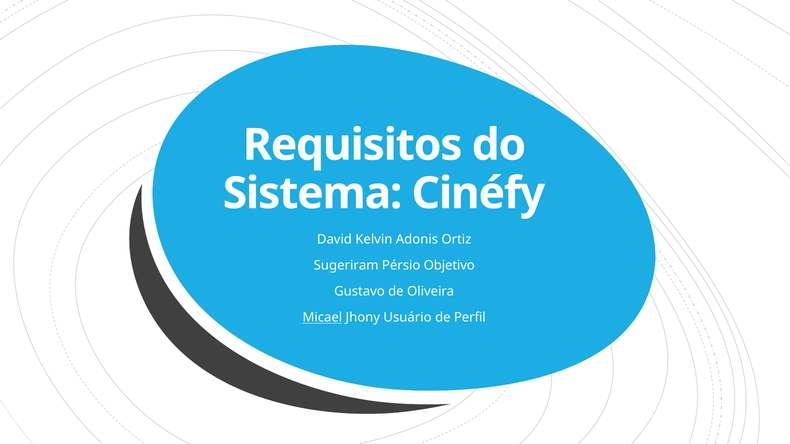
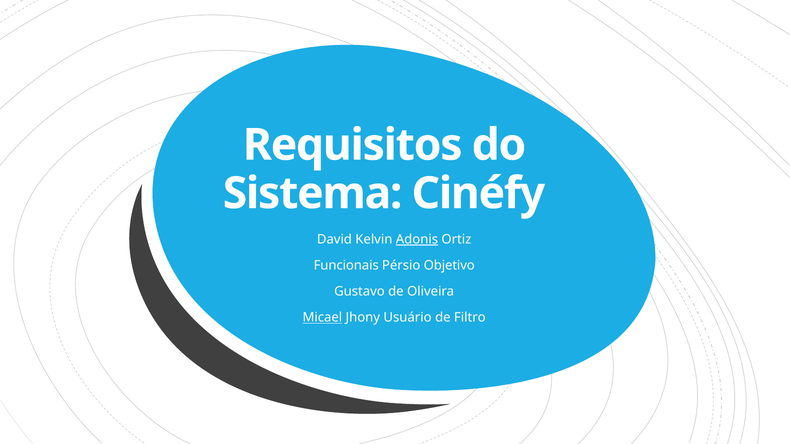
Adonis underline: none -> present (417, 239)
Sugeriram: Sugeriram -> Funcionais (346, 266)
Perfil: Perfil -> Filtro (470, 318)
